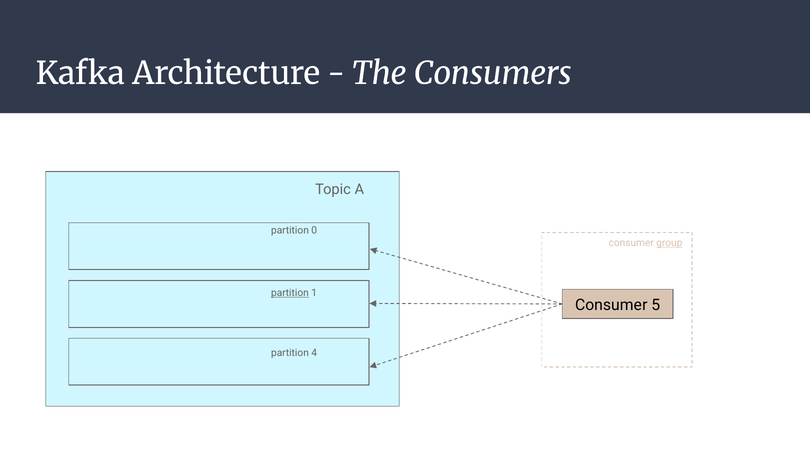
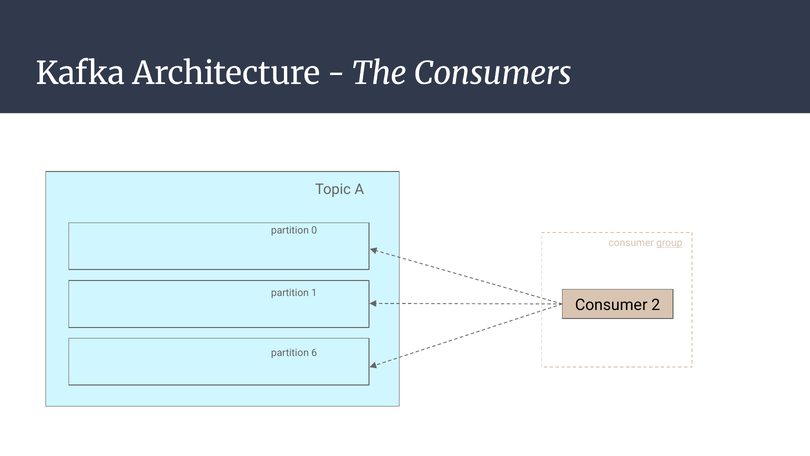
partition underline: present -> none (290, 293)
5: 5 -> 2 (656, 305)
4: 4 -> 6 (314, 353)
